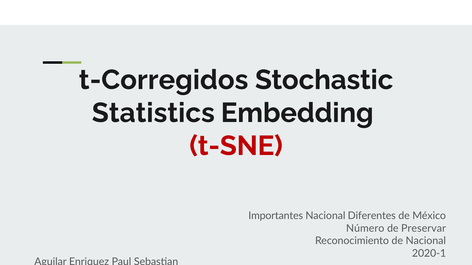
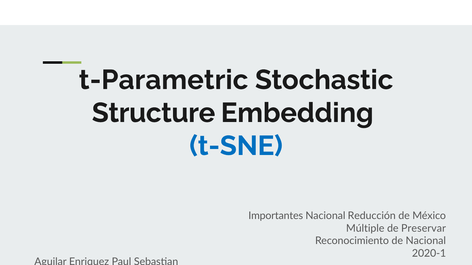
t-Corregidos: t-Corregidos -> t-Parametric (164, 80)
Statistics: Statistics -> Structure (154, 113)
t-SNE colour: red -> blue (236, 146)
Diferentes: Diferentes -> Reducción (372, 216)
Número: Número -> Múltiple (365, 229)
